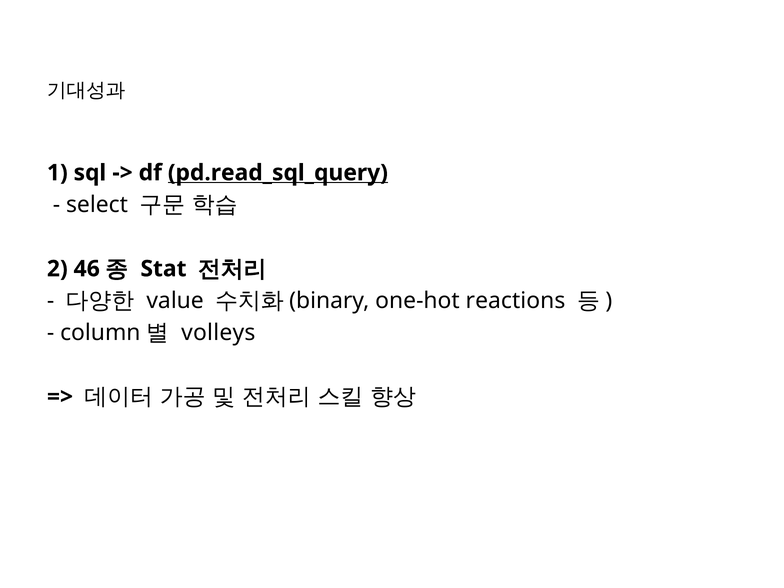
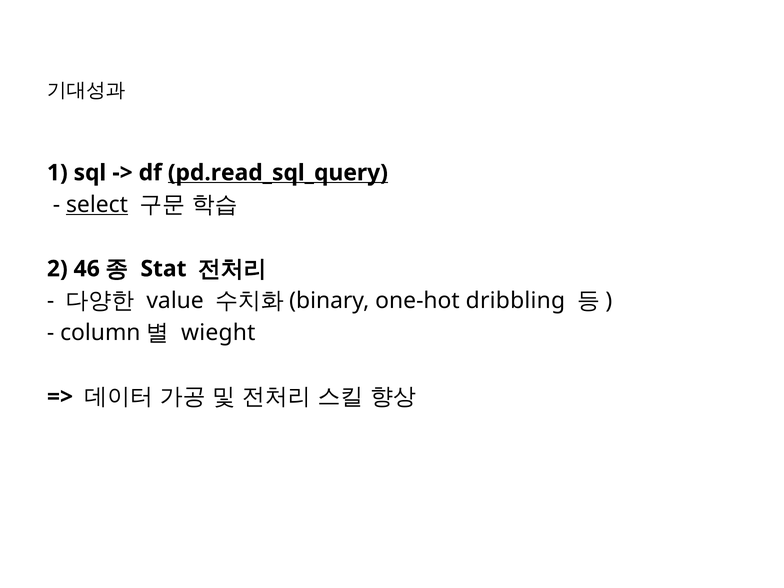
select underline: none -> present (97, 205)
reactions: reactions -> dribbling (515, 301)
volleys: volleys -> wieght (218, 333)
